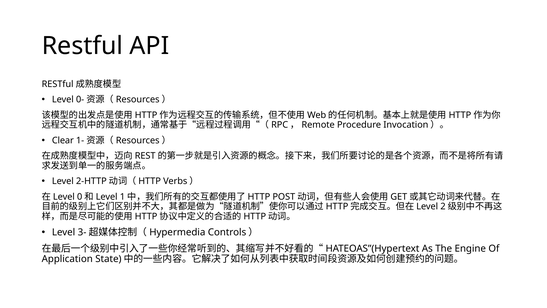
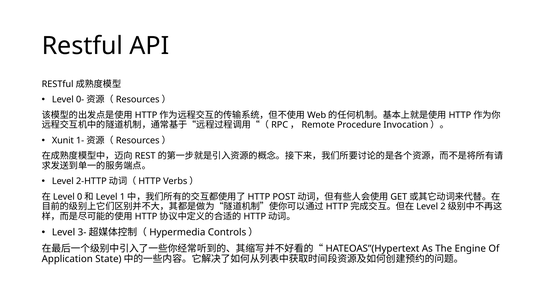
Clear: Clear -> Xunit (63, 140)
